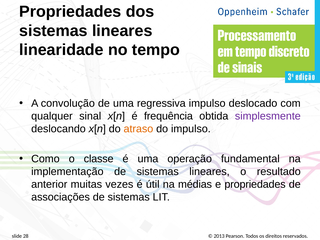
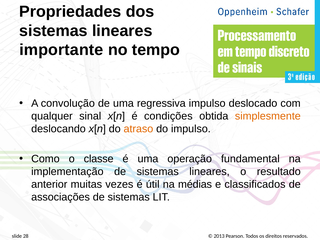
linearidade: linearidade -> importante (61, 50)
frequência: frequência -> condições (168, 116)
simplesmente colour: purple -> orange (268, 116)
e propriedades: propriedades -> classificados (255, 184)
